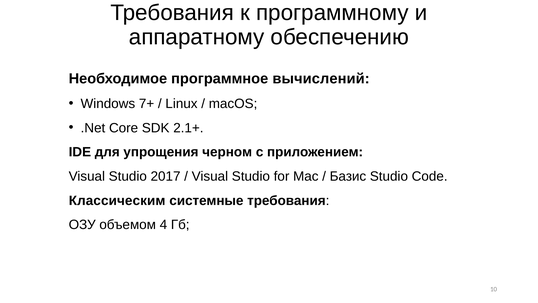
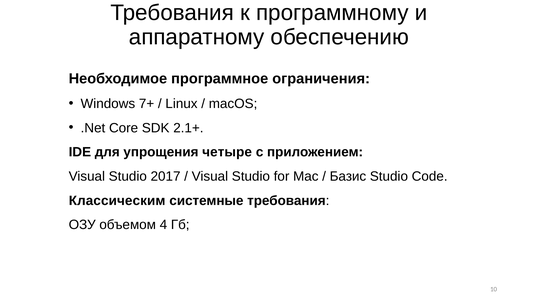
вычислений: вычислений -> ограничения (321, 79)
черном: черном -> четыре (227, 152)
